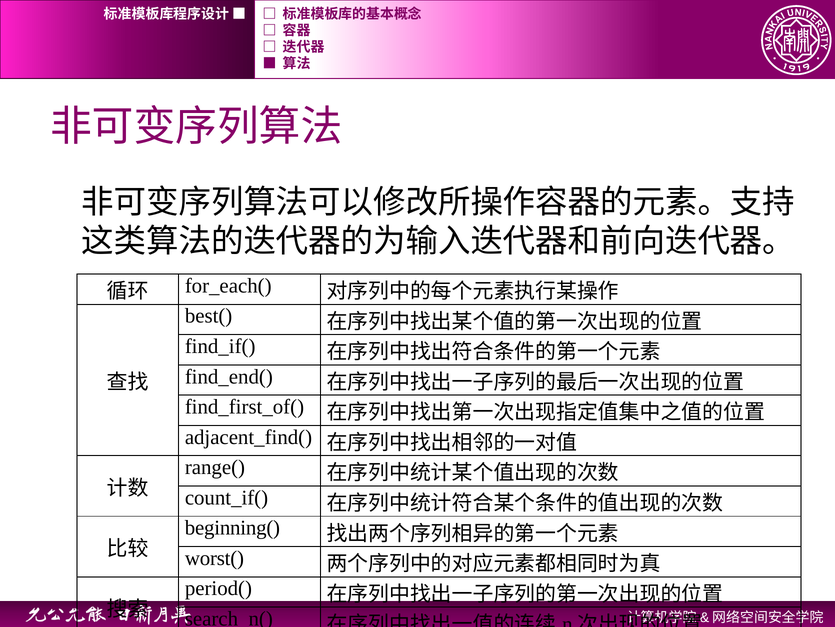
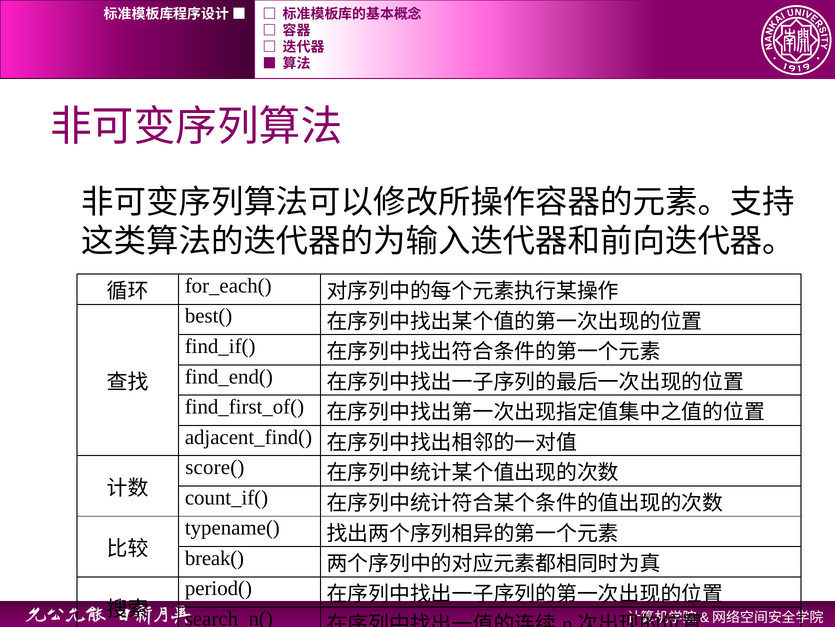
range(: range( -> score( (215, 467)
beginning(: beginning( -> typename( (232, 527)
worst(: worst( -> break( (214, 558)
